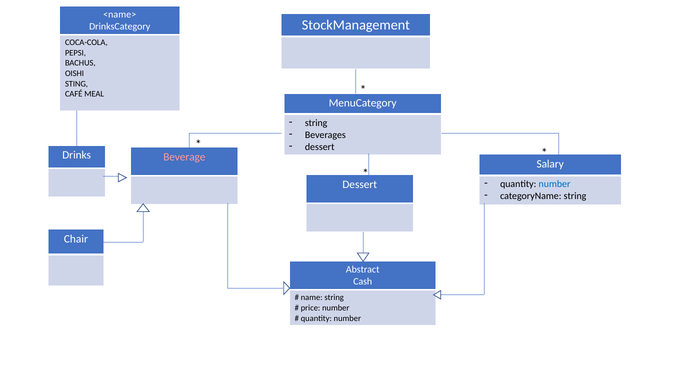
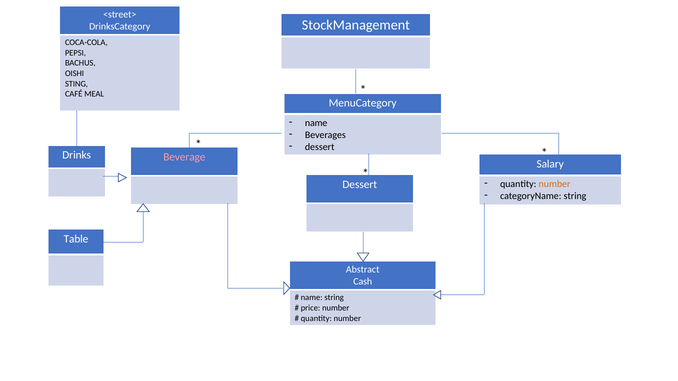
<name>: <name> -> <street> (120, 15)
string: string -> name (316, 123)
number colour: blue -> orange (555, 184)
Chair: Chair -> Table (76, 239)
